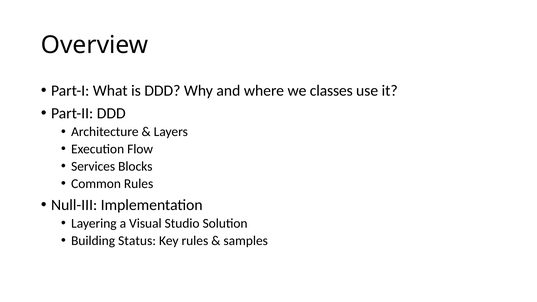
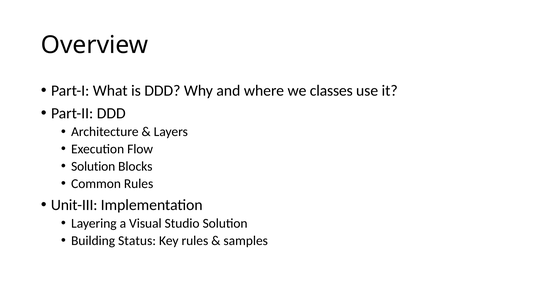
Services: Services -> Solution (93, 166)
Null-III: Null-III -> Unit-III (74, 205)
